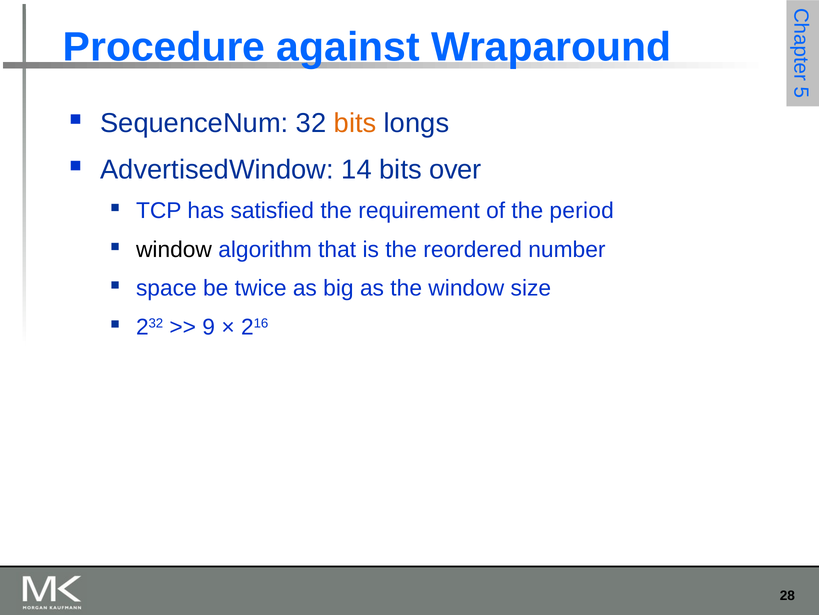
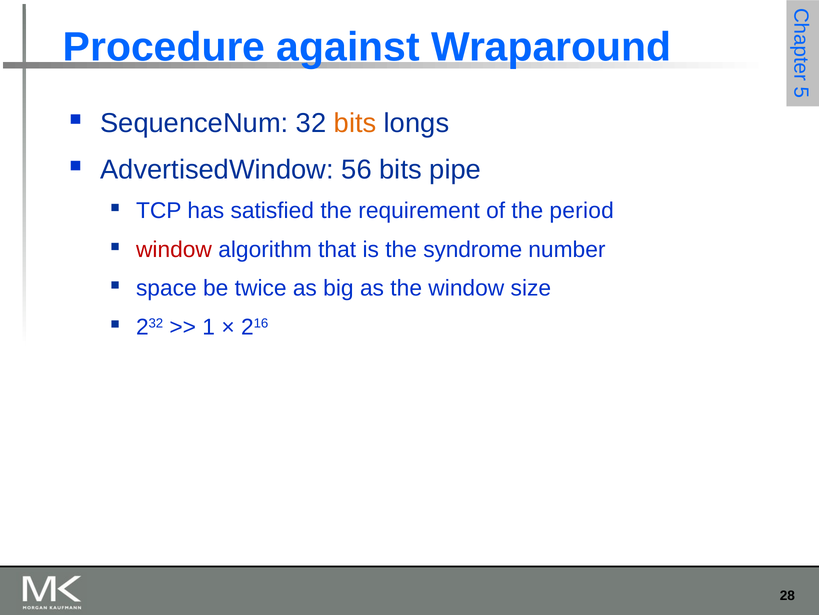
14: 14 -> 56 (357, 170)
over: over -> pipe (455, 170)
window colour: black -> red (174, 249)
reordered: reordered -> syndrome (473, 249)
9: 9 -> 1 (209, 327)
